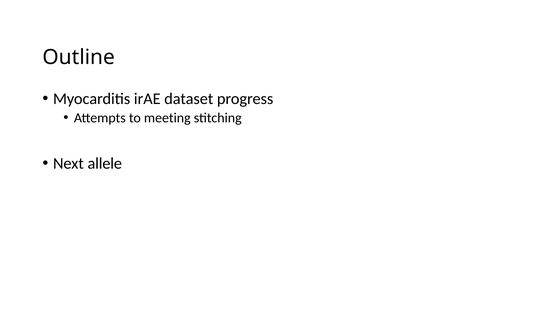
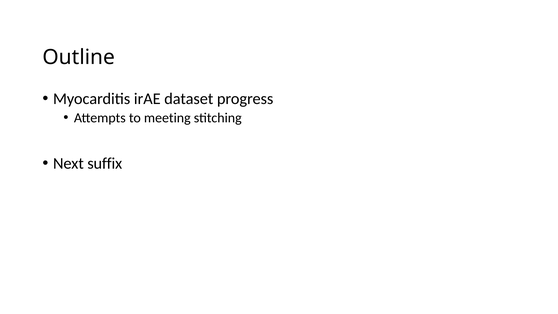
allele: allele -> suffix (105, 163)
